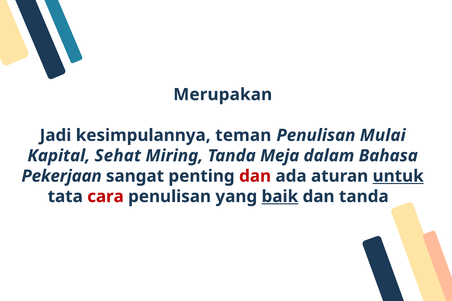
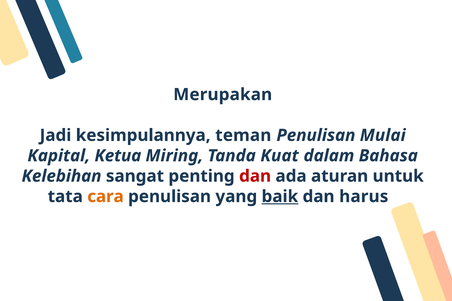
Sehat: Sehat -> Ketua (118, 156)
Meja: Meja -> Kuat (280, 156)
Pekerjaan: Pekerjaan -> Kelebihan (62, 176)
untuk underline: present -> none (398, 176)
cara colour: red -> orange (105, 197)
dan tanda: tanda -> harus (364, 197)
